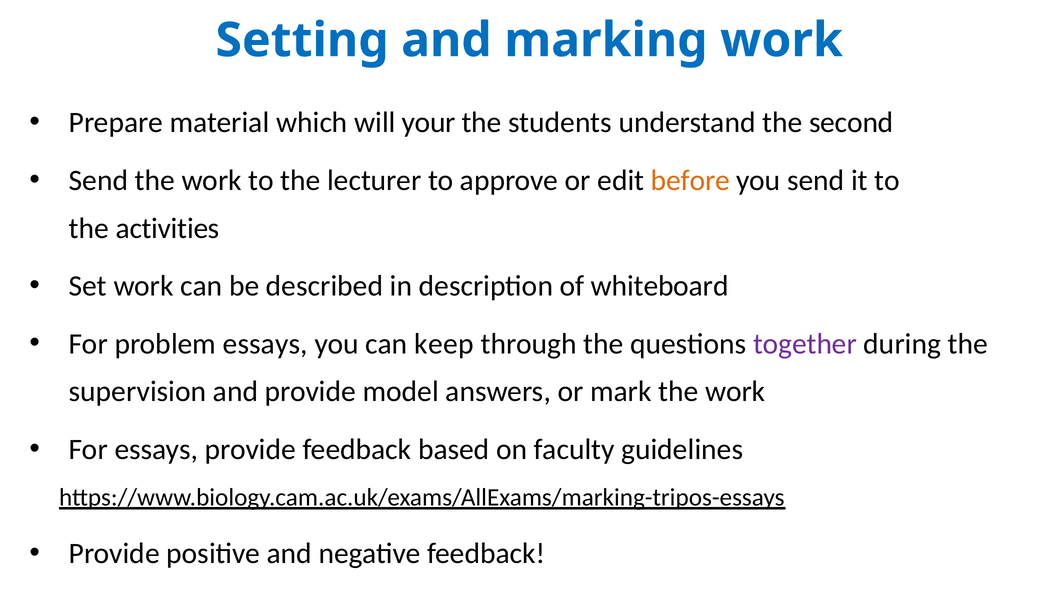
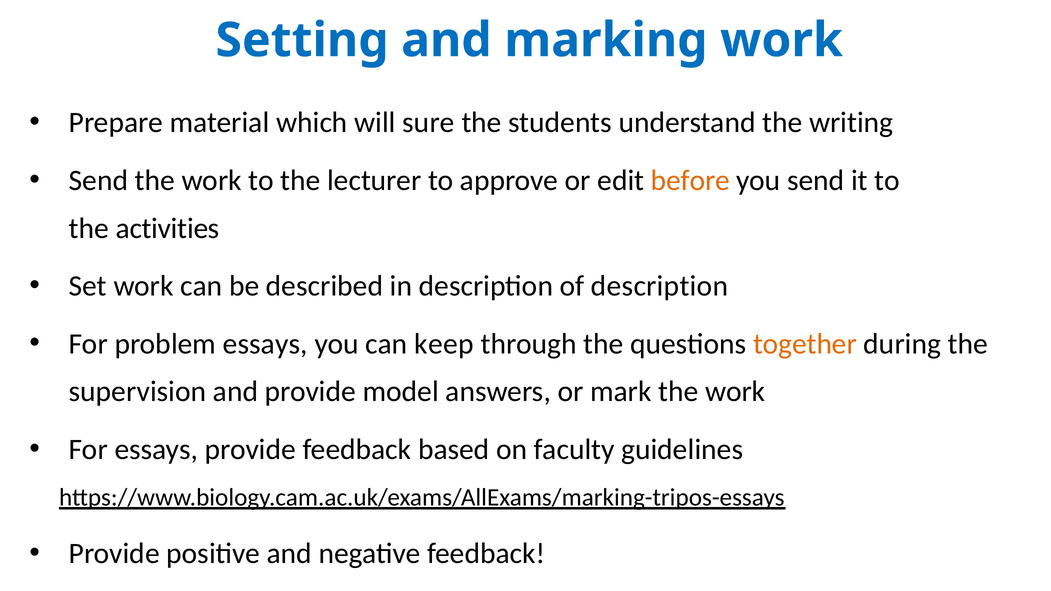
your: your -> sure (428, 123)
second: second -> writing (851, 123)
of whiteboard: whiteboard -> description (660, 286)
together colour: purple -> orange (805, 344)
